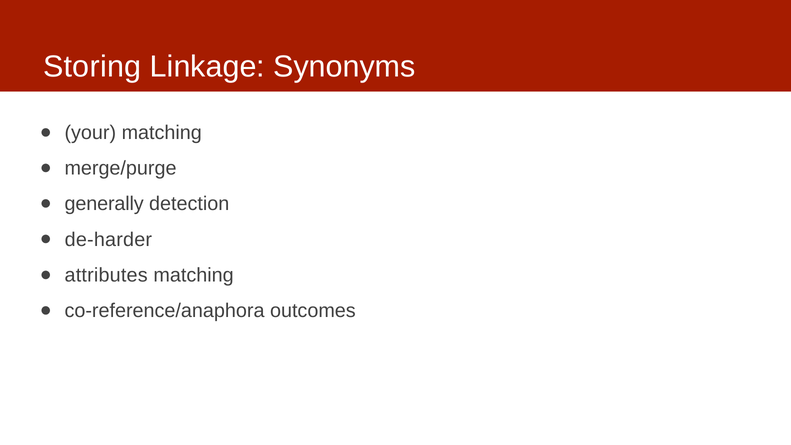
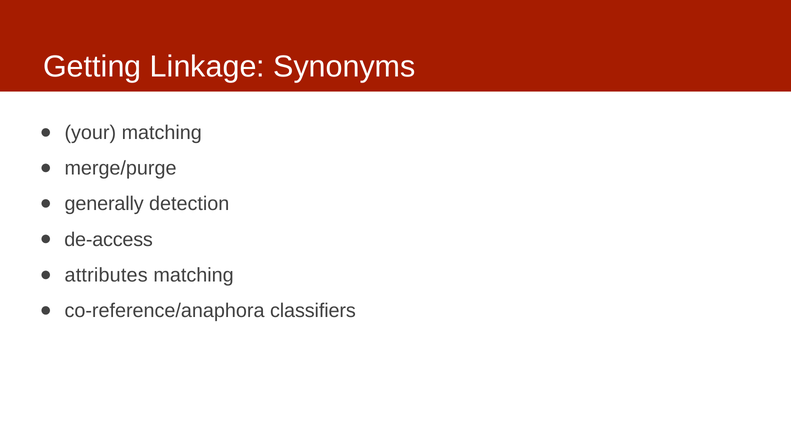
Storing: Storing -> Getting (92, 67)
de-harder: de-harder -> de-access (109, 240)
outcomes: outcomes -> classifiers (313, 311)
